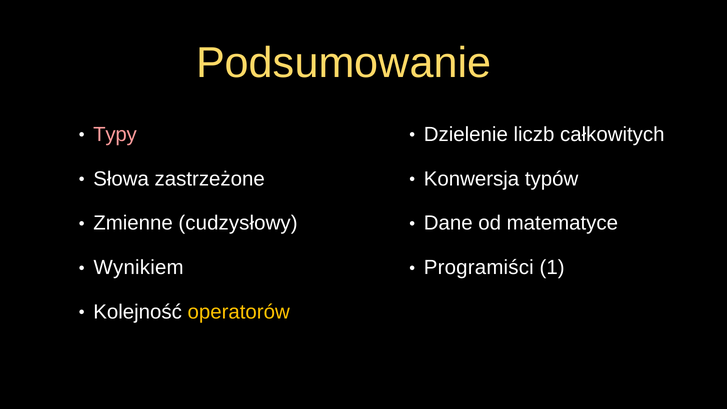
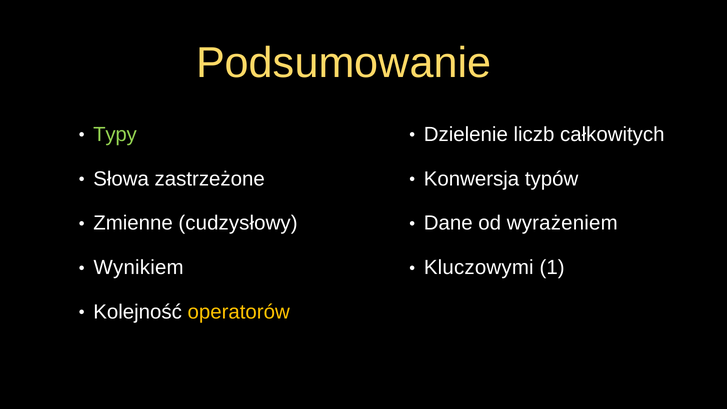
Typy colour: pink -> light green (115, 134)
matematyce: matematyce -> wyrażeniem (562, 223)
Programiści: Programiści -> Kluczowymi (479, 268)
